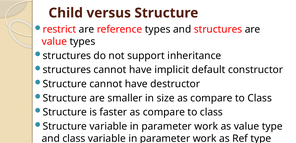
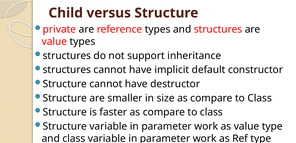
restrict: restrict -> private (59, 29)
